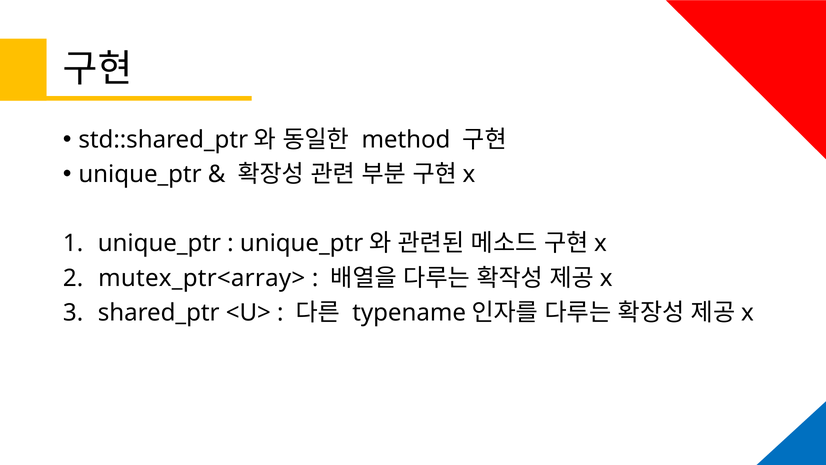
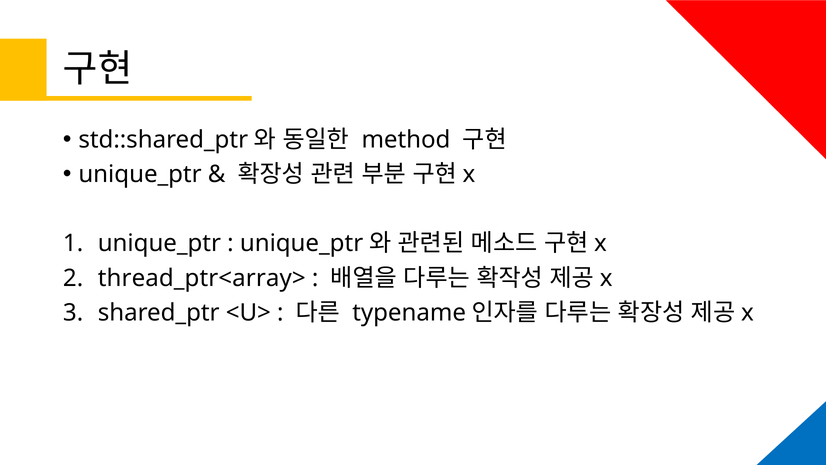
mutex_ptr<array>: mutex_ptr<array> -> thread_ptr<array> (202, 278)
